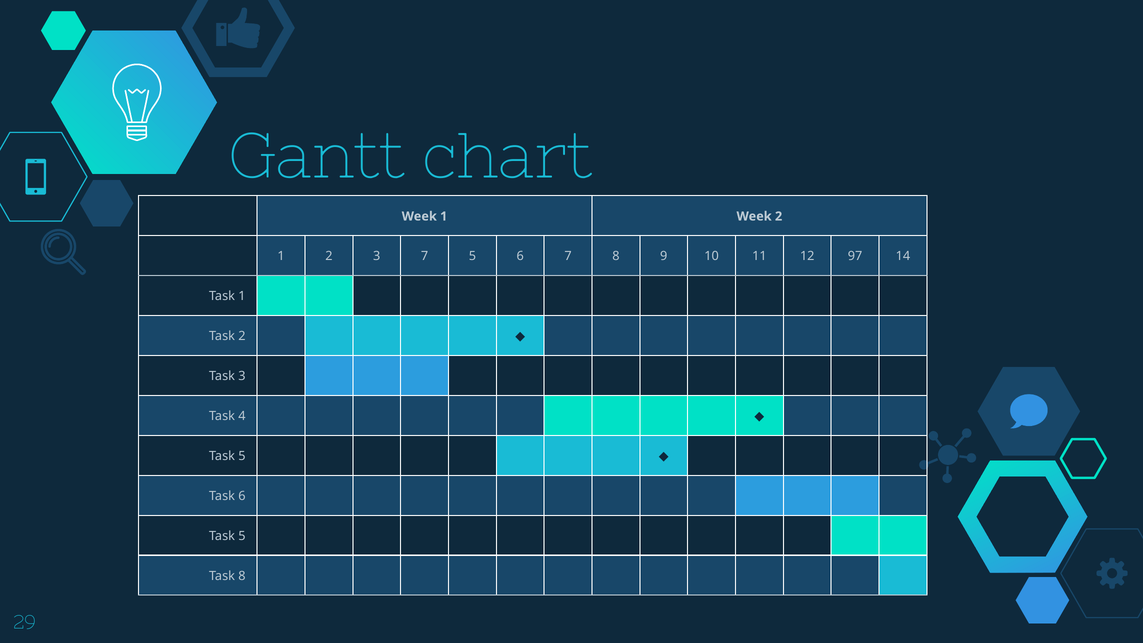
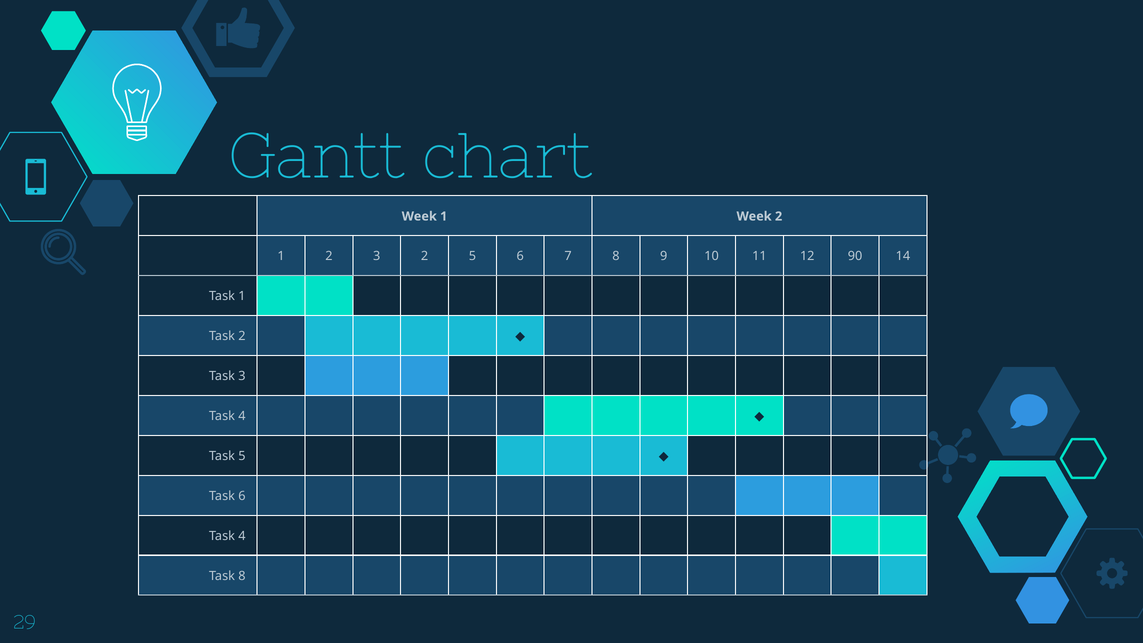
3 7: 7 -> 2 (425, 256)
97: 97 -> 90 (855, 256)
5: 5 -> 4 (242, 536)
